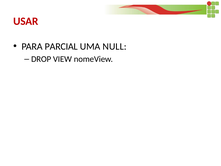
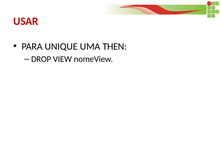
PARCIAL: PARCIAL -> UNIQUE (61, 46)
NULL: NULL -> THEN (115, 46)
